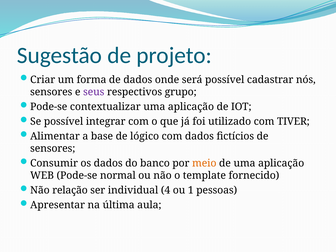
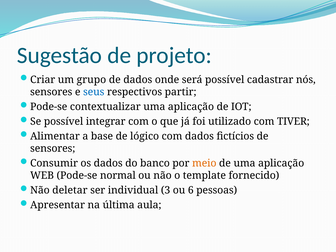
forma: forma -> grupo (91, 80)
seus colour: purple -> blue (94, 92)
grupo: grupo -> partir (181, 92)
relação: relação -> deletar (70, 190)
4: 4 -> 3 (166, 190)
1: 1 -> 6 (191, 190)
